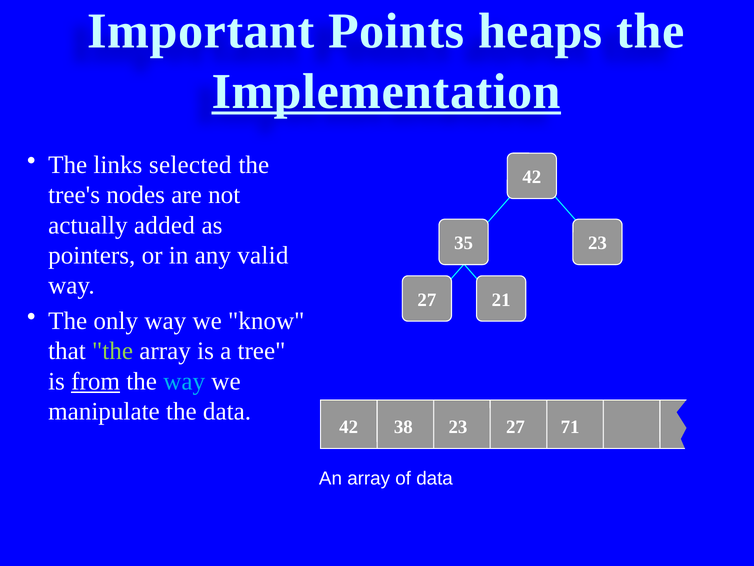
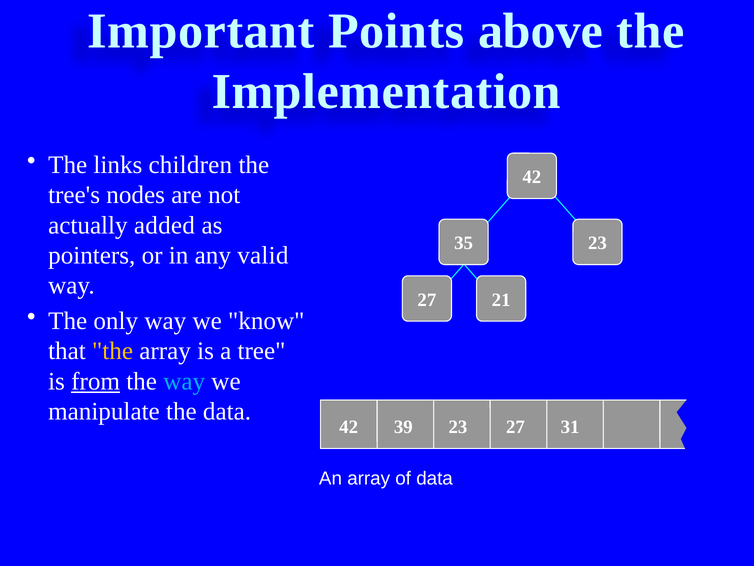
heaps: heaps -> above (541, 31)
Implementation underline: present -> none (386, 91)
selected: selected -> children (190, 165)
the colour: light green -> yellow (113, 351)
38: 38 -> 39 (403, 427)
71: 71 -> 31 (570, 427)
